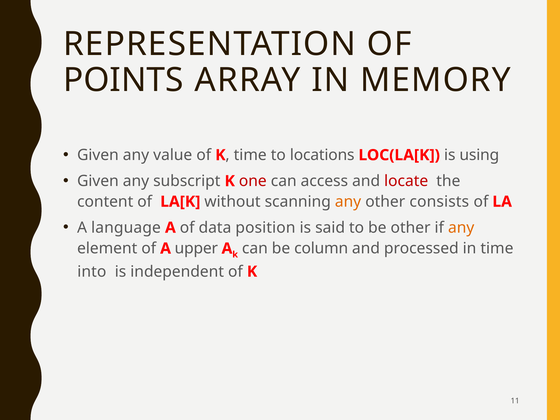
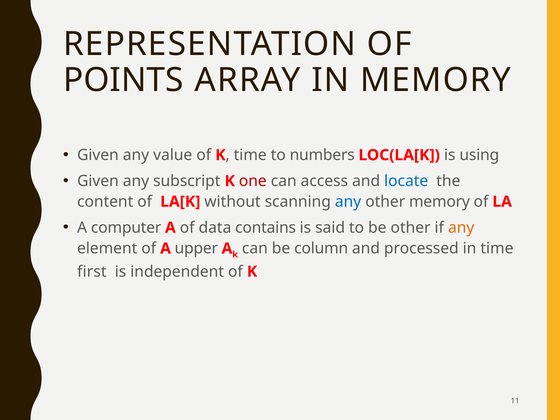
locations: locations -> numbers (322, 155)
locate colour: red -> blue (406, 181)
any colour: orange -> blue (348, 202)
other consists: consists -> memory (439, 202)
language: language -> computer (126, 228)
position: position -> contains (266, 228)
into: into -> first (92, 272)
